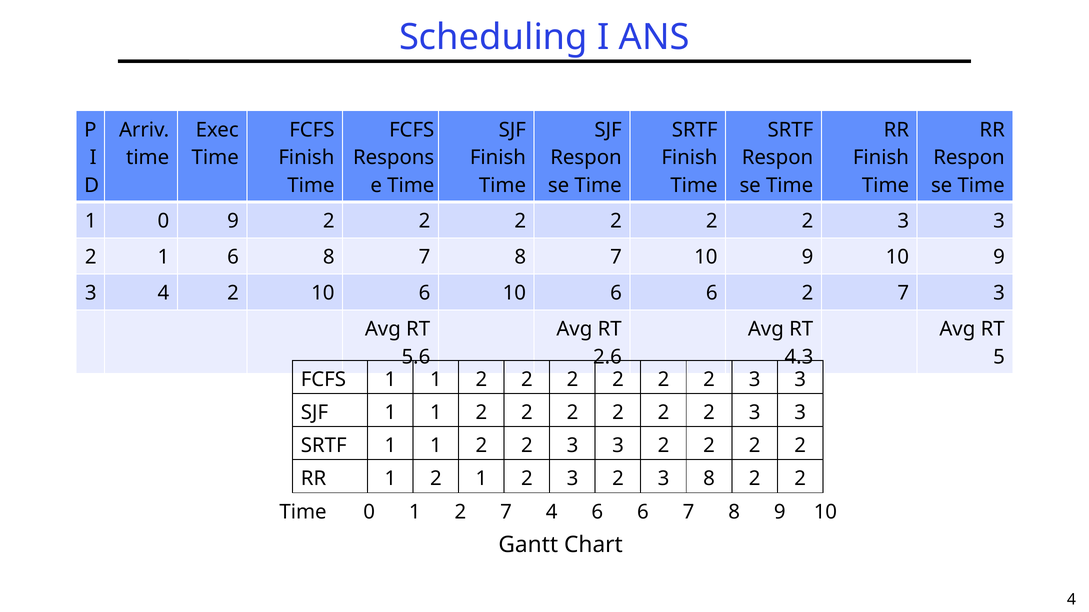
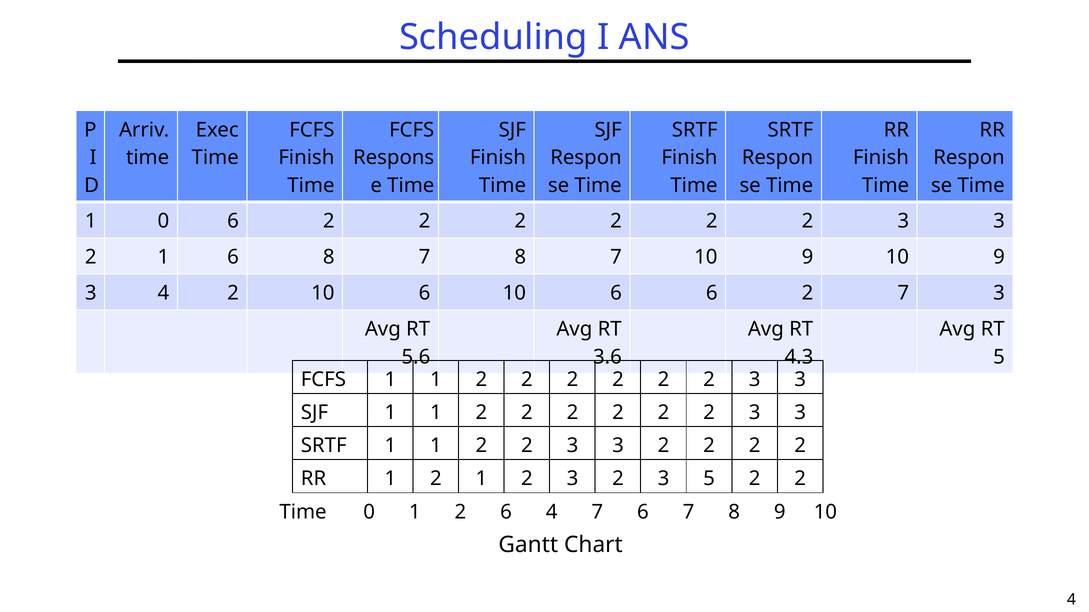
0 9: 9 -> 6 (233, 221)
2.6: 2.6 -> 3.6 (607, 357)
3 8: 8 -> 5 (709, 479)
1 2 7: 7 -> 6 (506, 512)
4 6: 6 -> 7 (597, 512)
